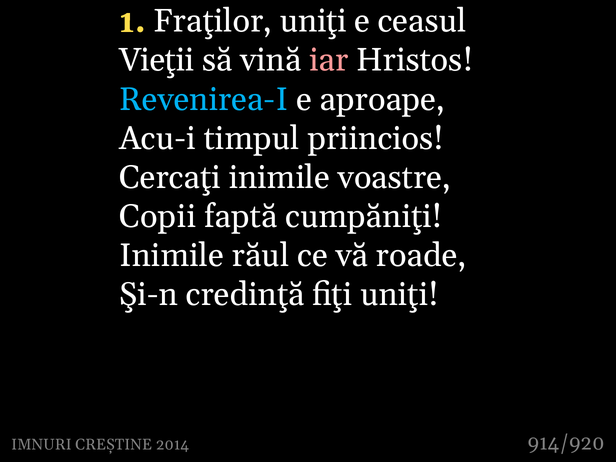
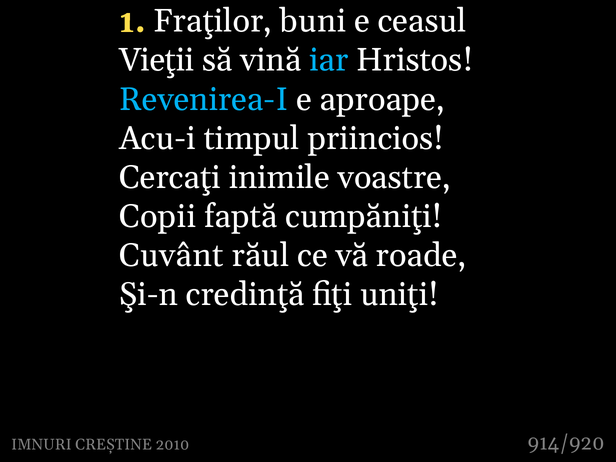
Fraţilor uniţi: uniţi -> buni (313, 21)
iar colour: pink -> light blue (329, 60)
Inimile: Inimile -> Cuvânt (171, 255)
2014: 2014 -> 2010 (173, 445)
